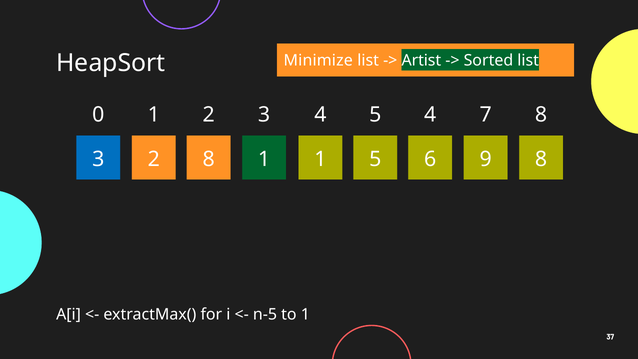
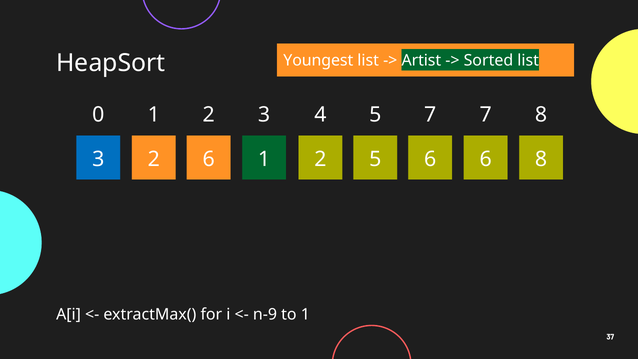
Minimize: Minimize -> Youngest (318, 61)
5 4: 4 -> 7 (430, 115)
2 8: 8 -> 6 (209, 159)
1: 1 -> 2 (320, 159)
6 9: 9 -> 6 (486, 159)
n-5: n-5 -> n-9 (265, 315)
